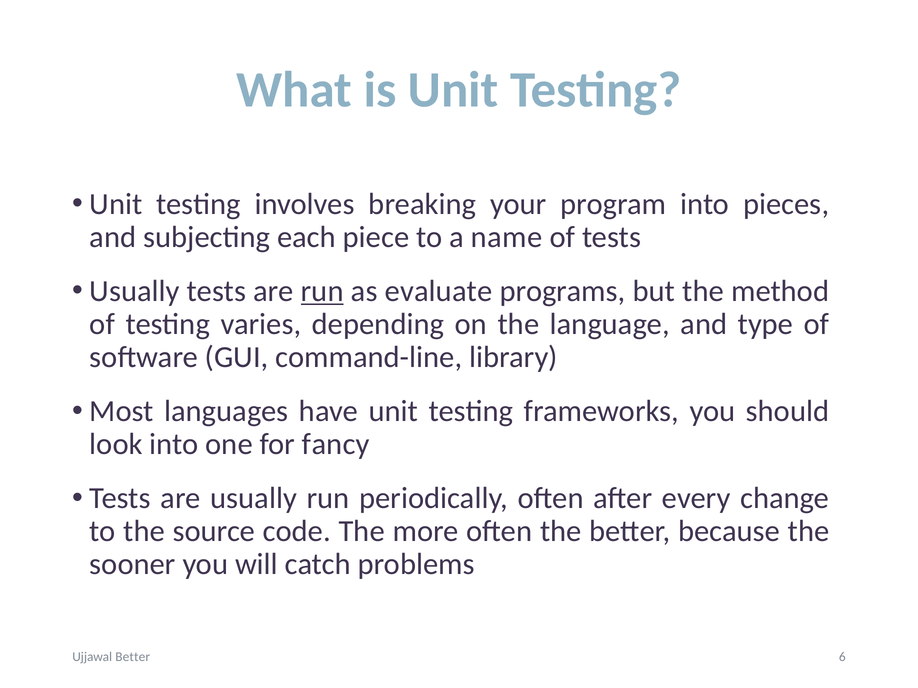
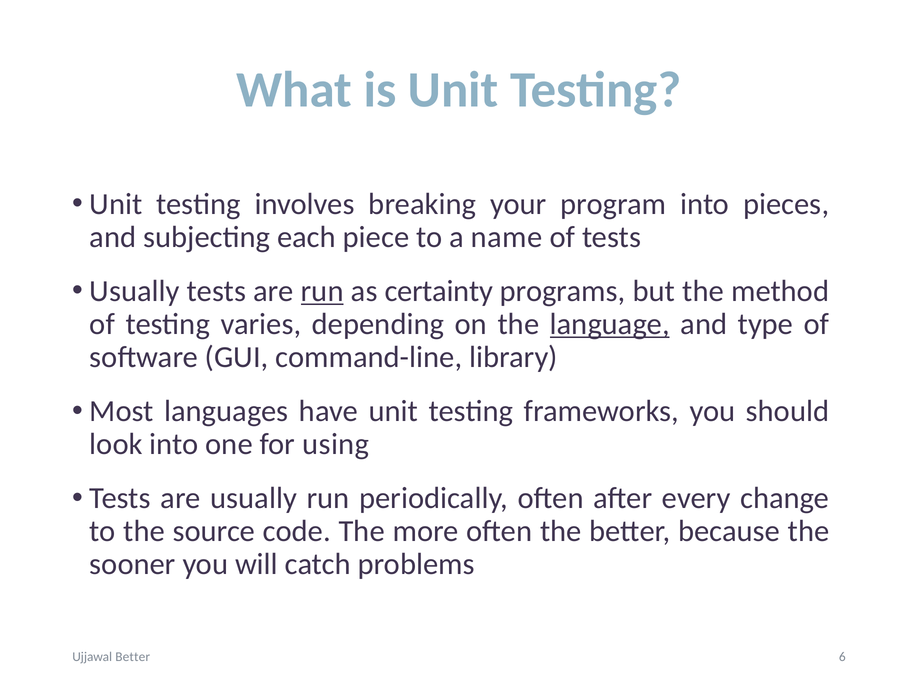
evaluate: evaluate -> certainty (439, 291)
language underline: none -> present (610, 324)
fancy: fancy -> using (336, 444)
